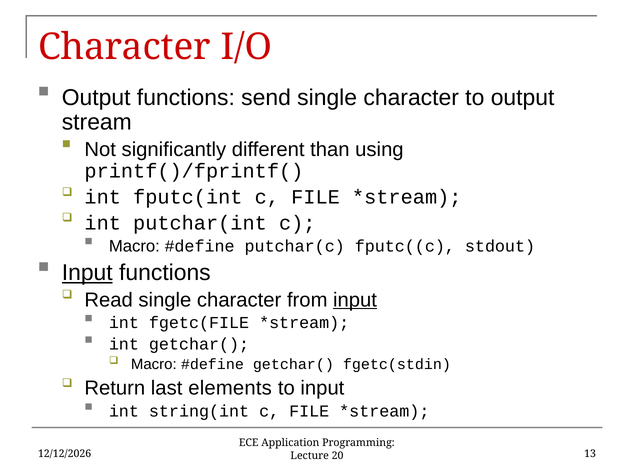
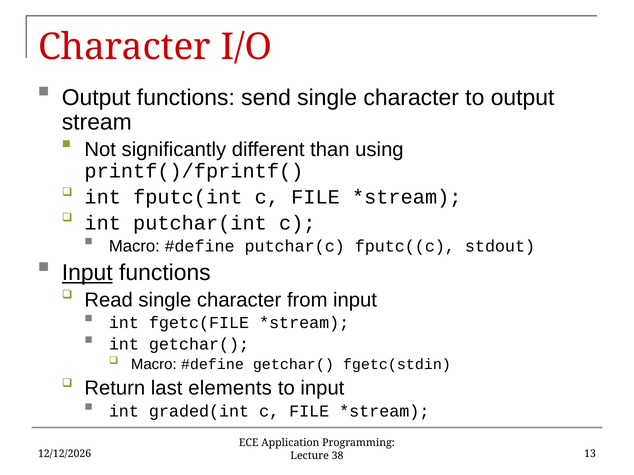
input underline: present -> none (355, 300)
string(int: string(int -> graded(int (199, 412)
20: 20 -> 38 (338, 456)
